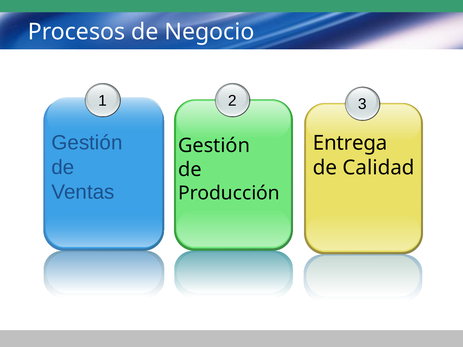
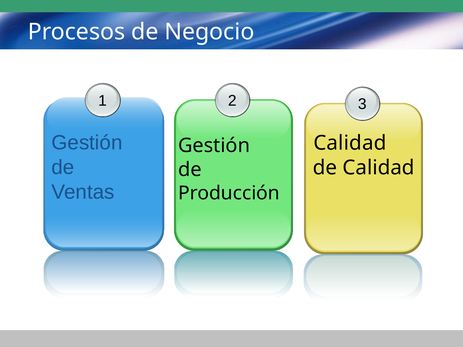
Entrega: Entrega -> Calidad (350, 143)
